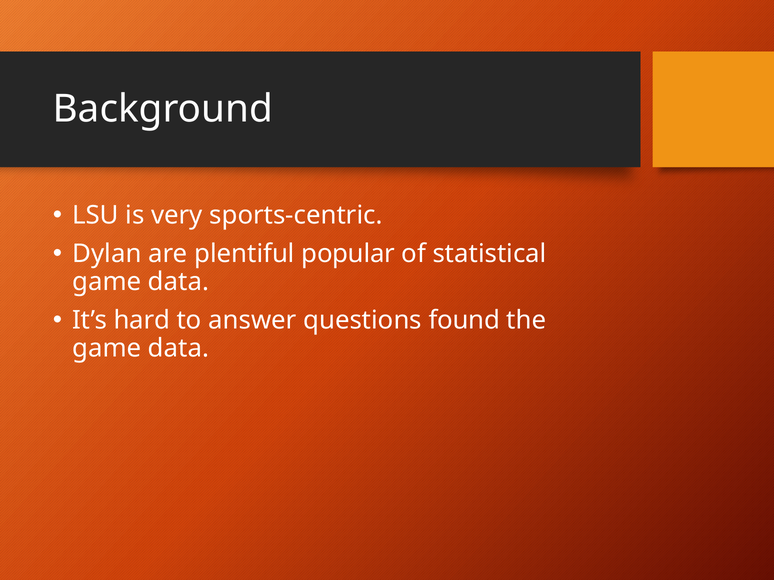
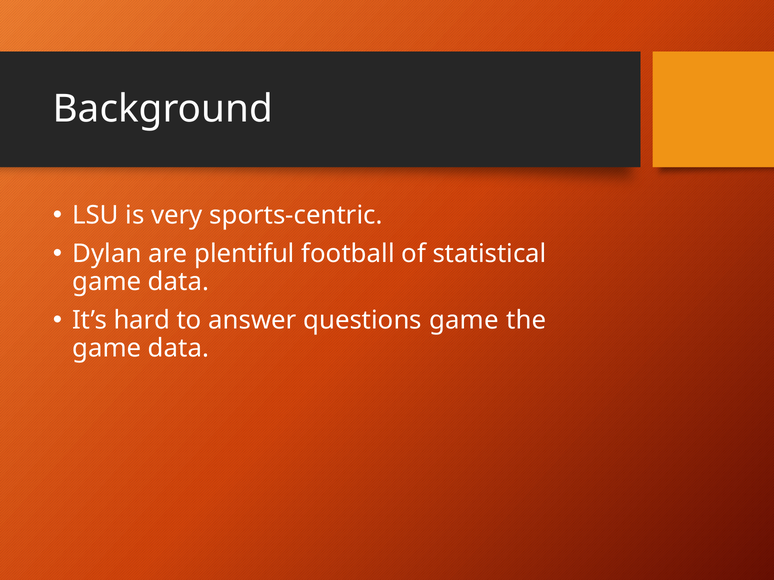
popular: popular -> football (348, 254)
questions found: found -> game (464, 321)
